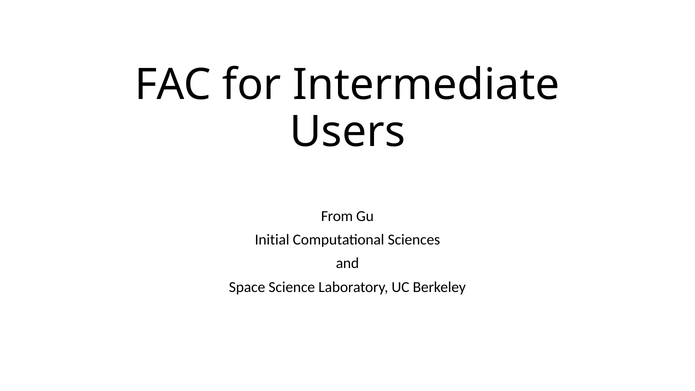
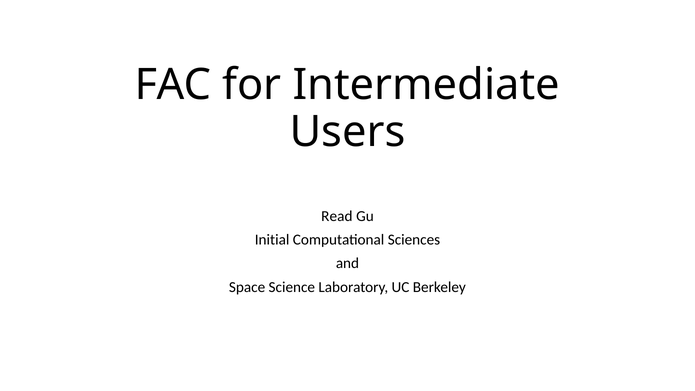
From: From -> Read (337, 216)
